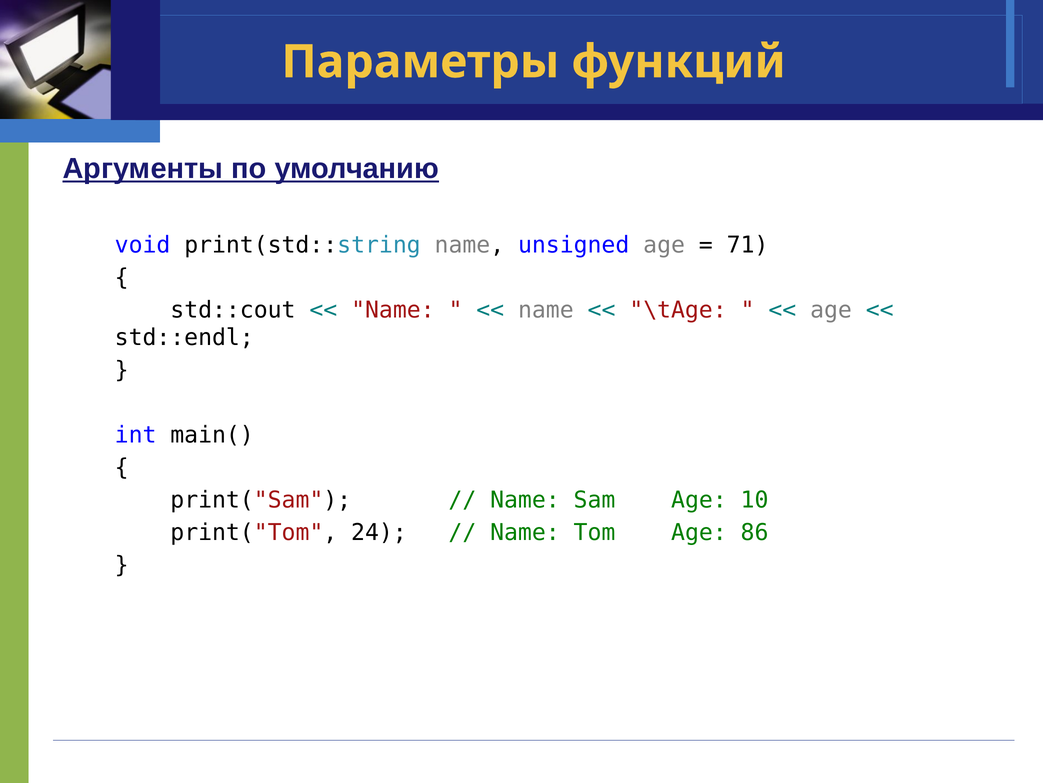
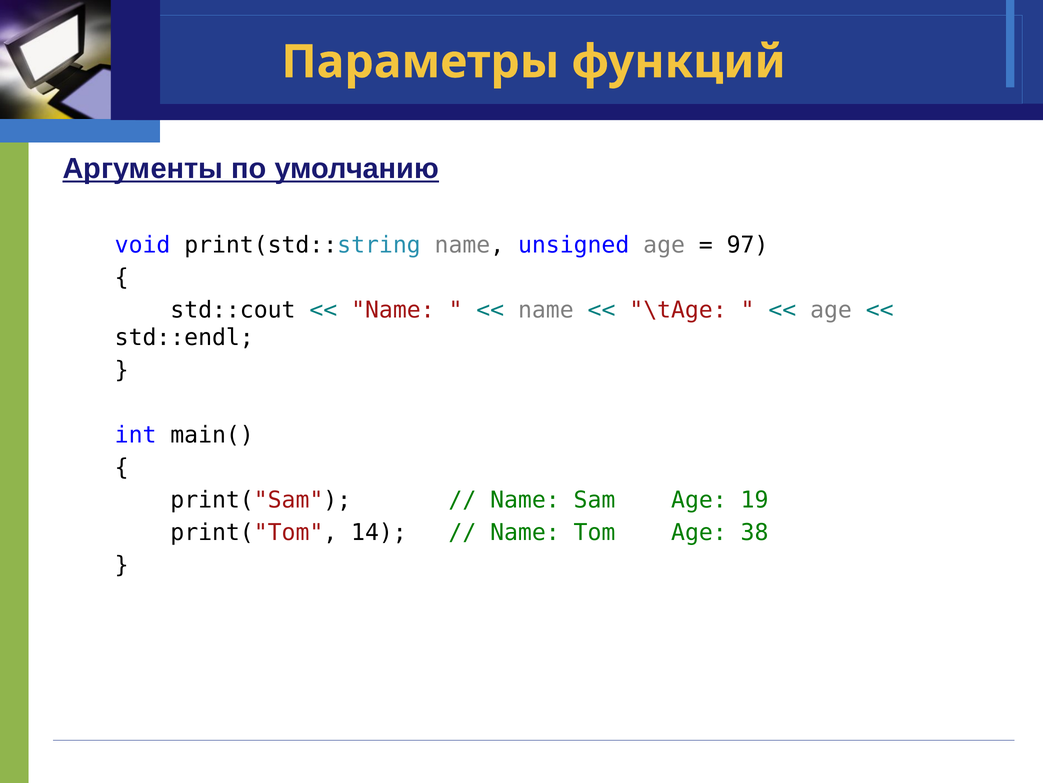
71: 71 -> 97 (748, 245)
10: 10 -> 19 (755, 500)
24: 24 -> 14 (379, 532)
86: 86 -> 38 (755, 532)
